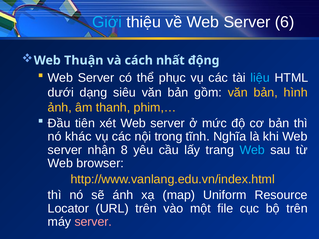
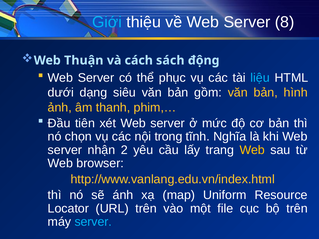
6: 6 -> 8 (285, 22)
nhất: nhất -> sách (170, 60)
khác: khác -> chọn (78, 137)
8: 8 -> 2 (124, 150)
Web colour: light blue -> yellow (252, 150)
server colour: pink -> light blue (93, 222)
